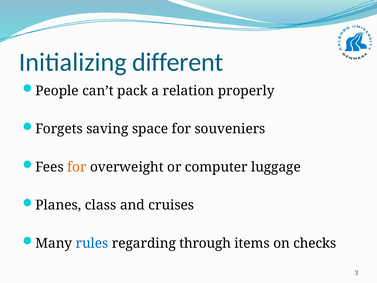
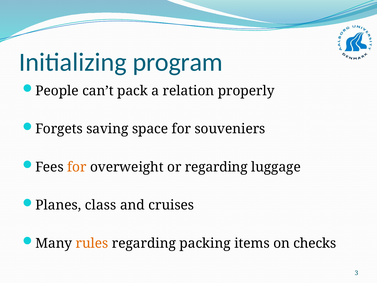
different: different -> program (178, 62)
or computer: computer -> regarding (216, 167)
rules colour: blue -> orange (92, 243)
through: through -> packing (205, 243)
